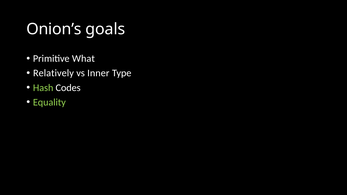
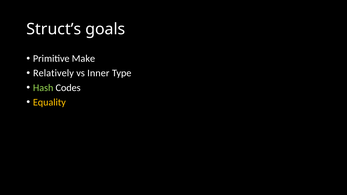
Onion’s: Onion’s -> Struct’s (54, 29)
What: What -> Make (83, 59)
Equality colour: light green -> yellow (49, 102)
